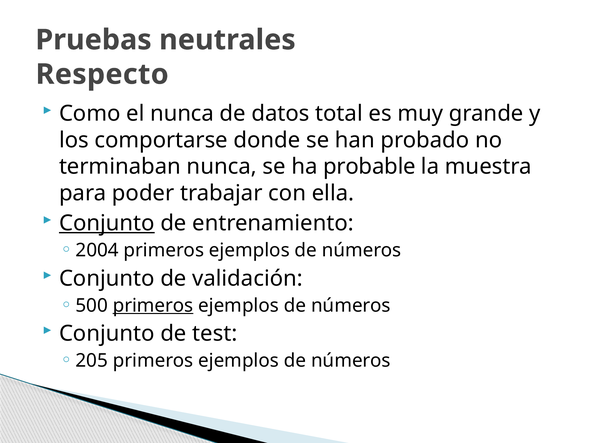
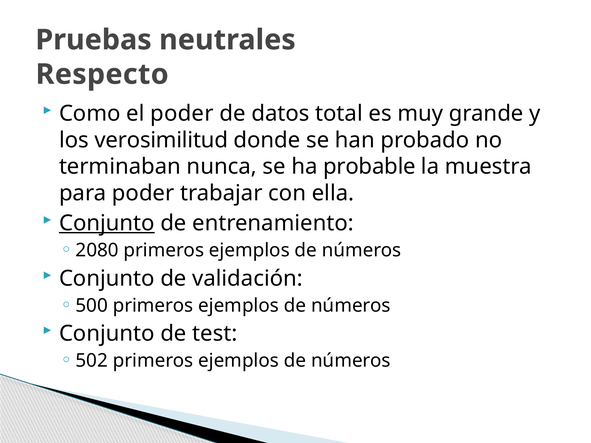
el nunca: nunca -> poder (182, 114)
comportarse: comportarse -> verosimilitud (161, 140)
2004: 2004 -> 2080 (97, 250)
primeros underline: present -> none (153, 306)
205: 205 -> 502 (92, 361)
